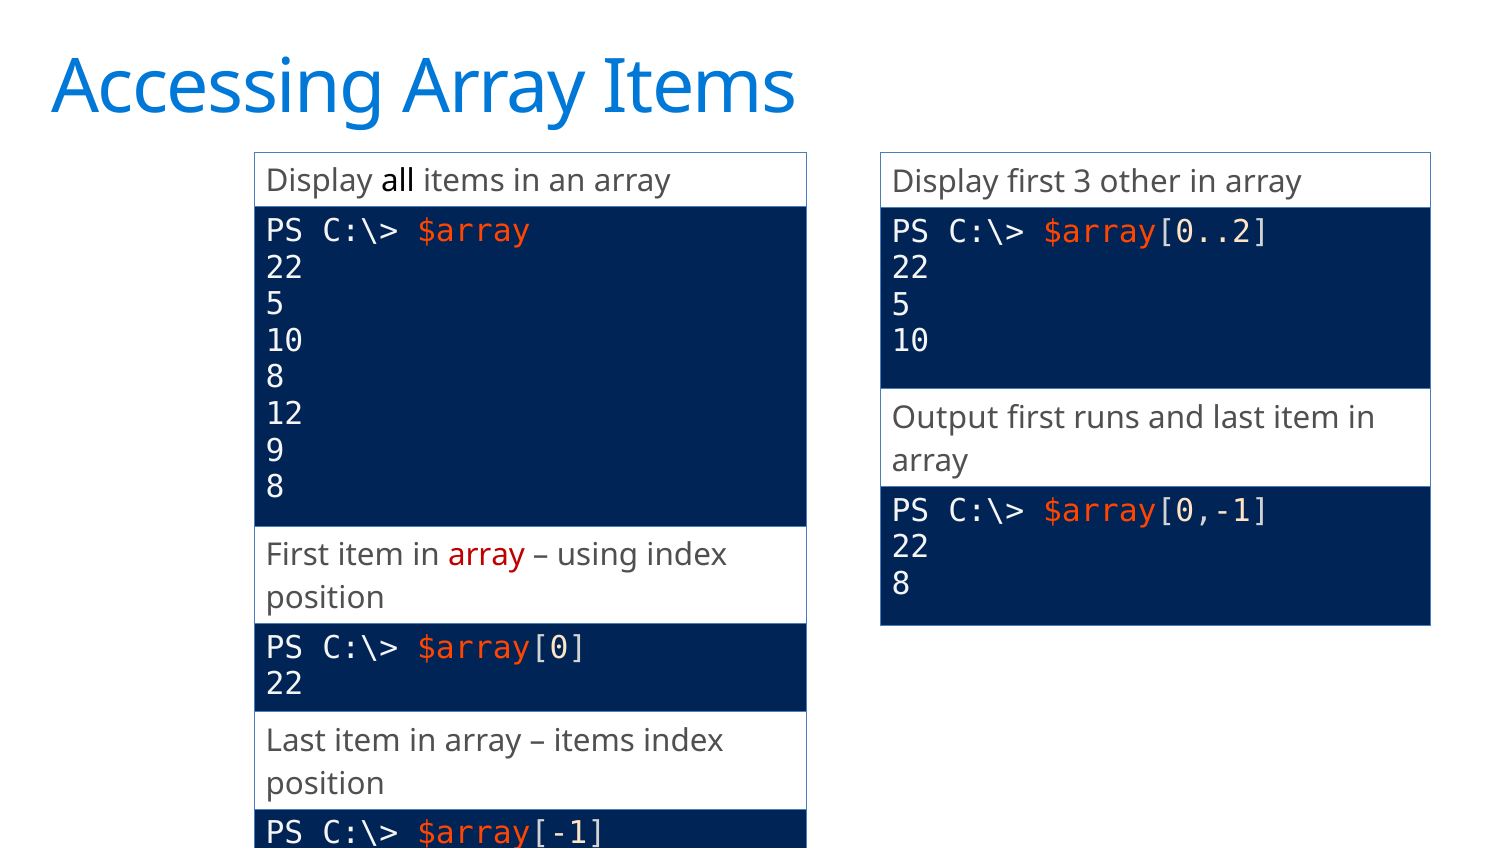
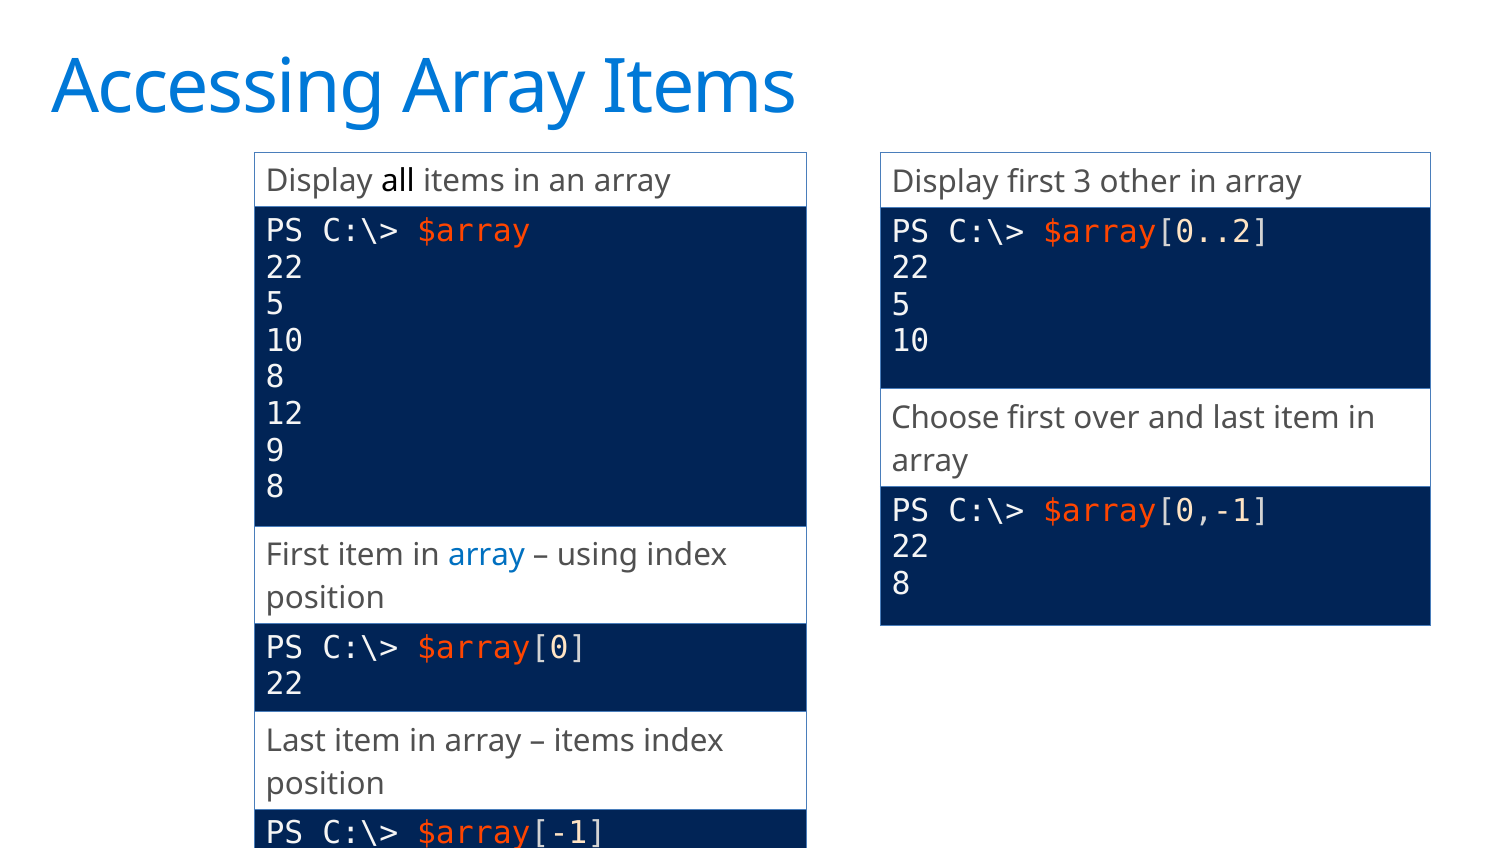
Output: Output -> Choose (945, 418)
runs: runs -> over (1107, 418)
array colour: red -> blue (487, 555)
